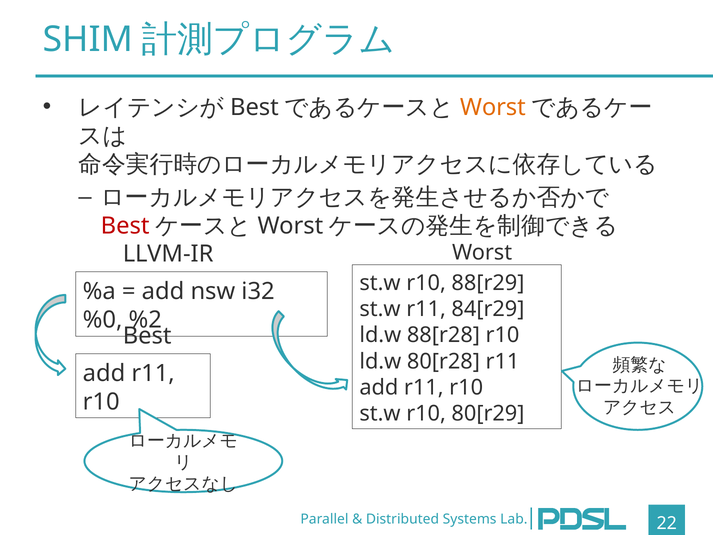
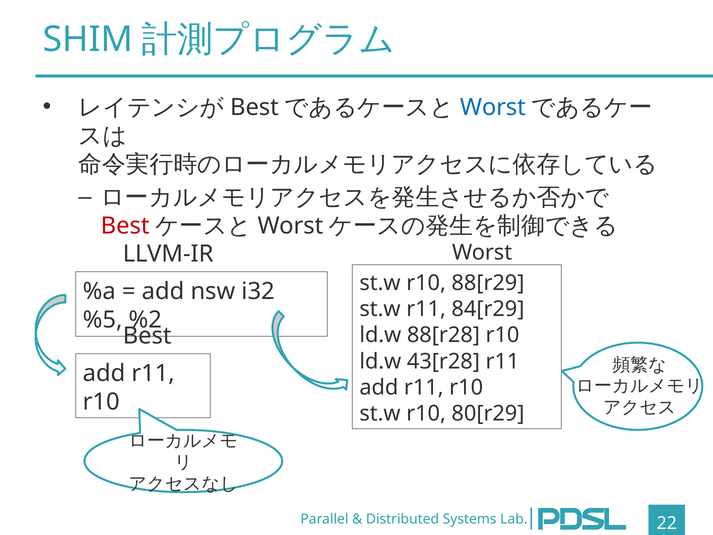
Worst colour: orange -> blue (493, 107)
%0: %0 -> %5 (103, 320)
80[r28: 80[r28 -> 43[r28 (443, 361)
